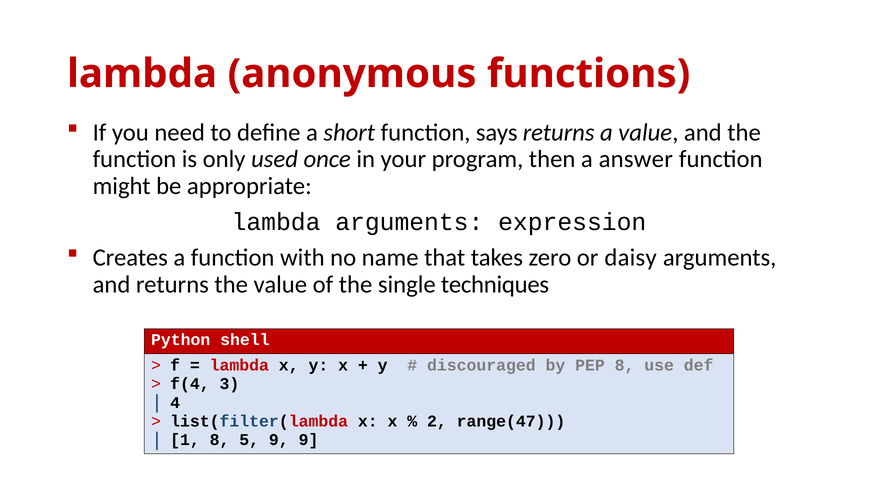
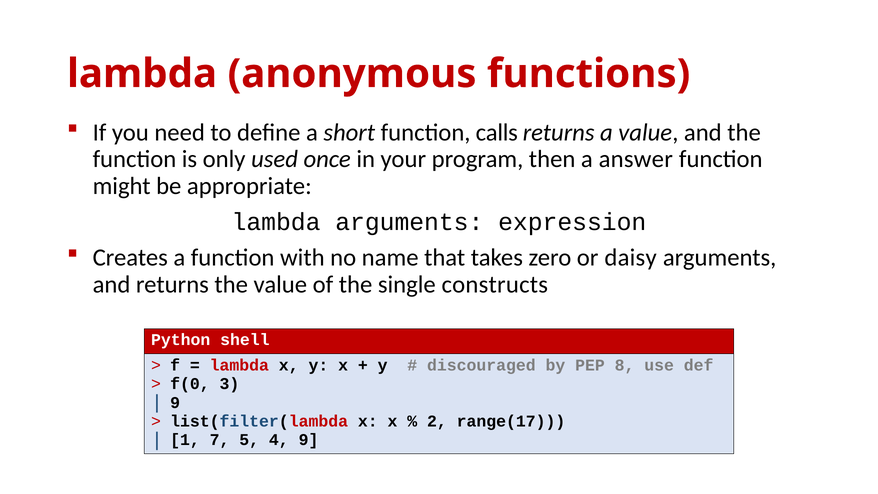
says: says -> calls (497, 133)
techniques: techniques -> constructs (495, 284)
f(4: f(4 -> f(0 (190, 384)
4: 4 -> 9 (175, 403)
range(47: range(47 -> range(17 (511, 421)
1 8: 8 -> 7 (220, 440)
5 9: 9 -> 4 (279, 440)
